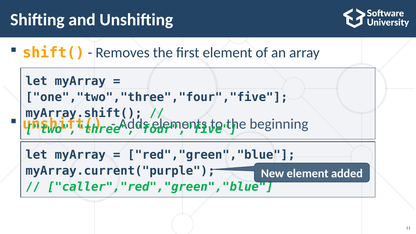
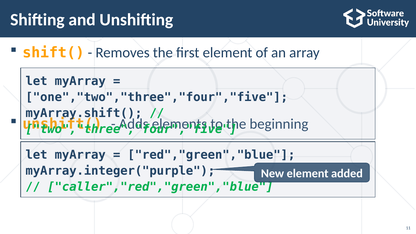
myArray.current("purple: myArray.current("purple -> myArray.integer("purple (120, 171)
